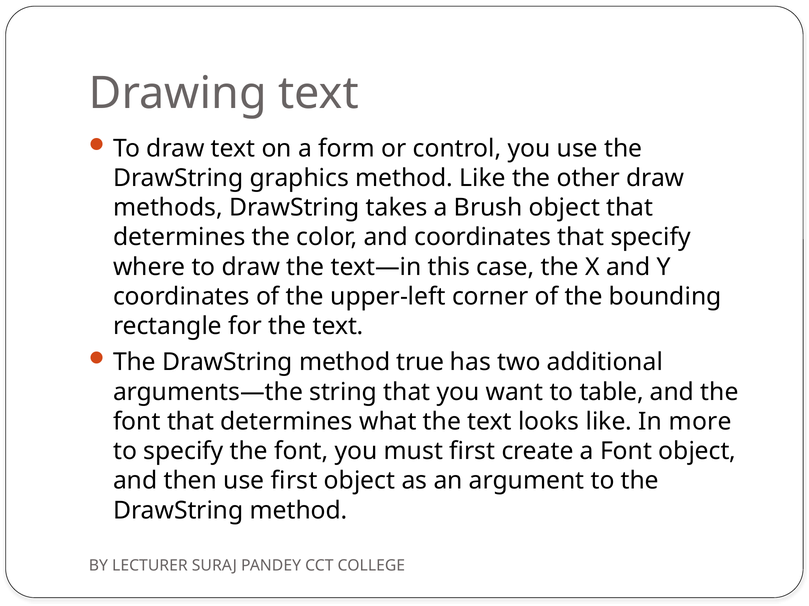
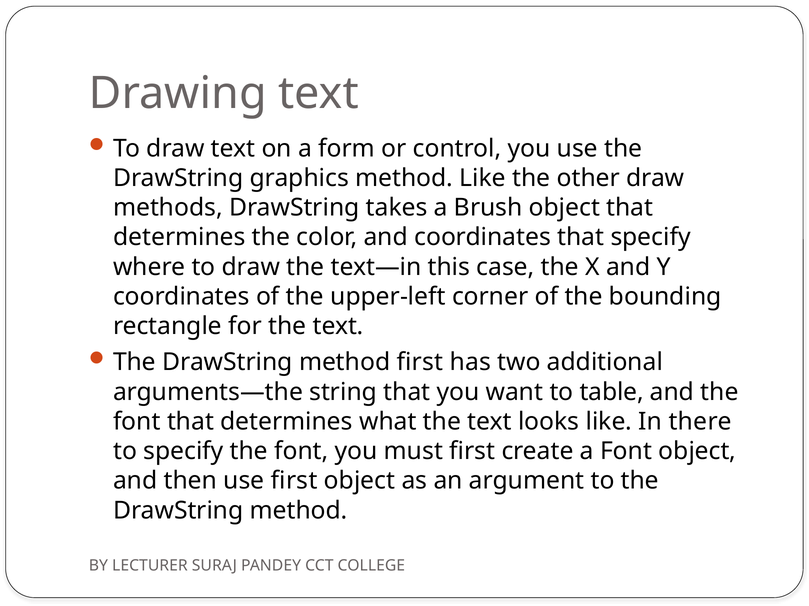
method true: true -> first (420, 363)
more: more -> there (700, 422)
